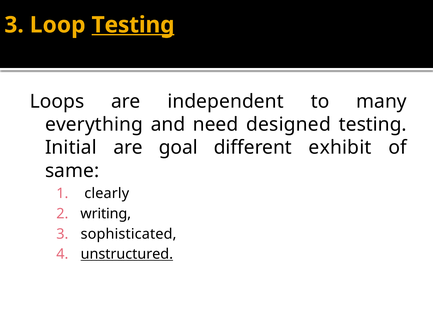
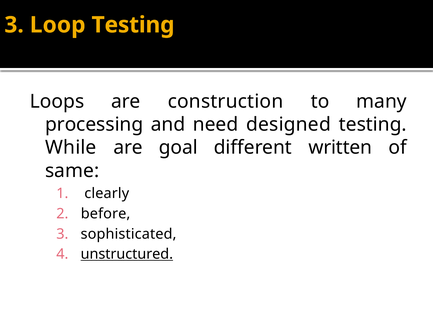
Testing underline: present -> none (133, 25)
independent: independent -> construction (225, 101)
everything: everything -> processing (94, 124)
Initial: Initial -> While (71, 147)
exhibit: exhibit -> written (340, 147)
writing: writing -> before (106, 214)
